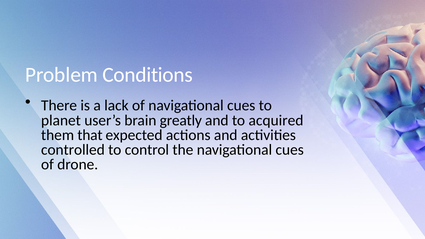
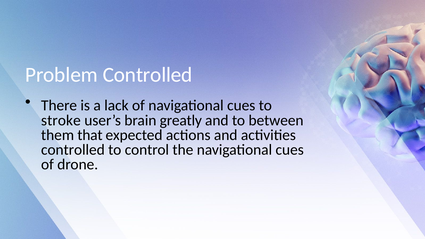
Problem Conditions: Conditions -> Controlled (148, 75)
planet: planet -> stroke (61, 120)
acquired: acquired -> between (276, 120)
